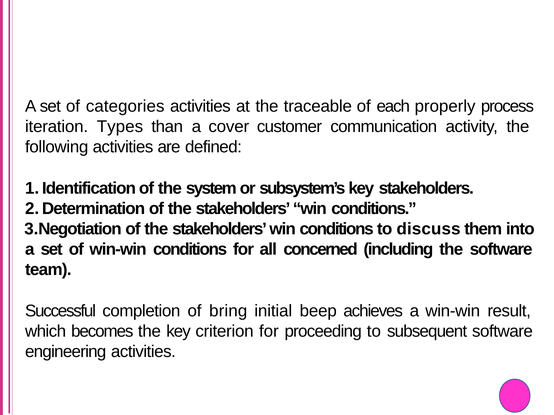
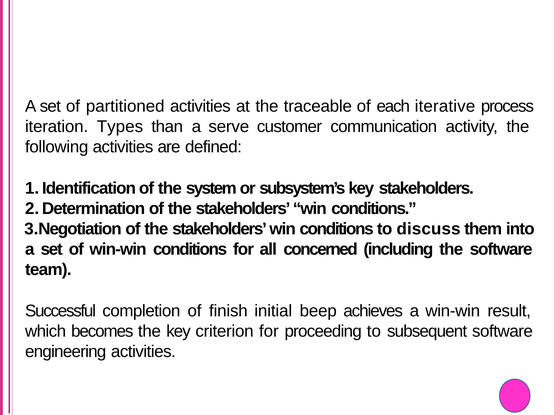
categories: categories -> partitioned (125, 107)
properly: properly -> iterative (445, 107)
cover: cover -> serve (229, 127)
bring: bring -> finish (228, 311)
